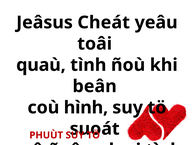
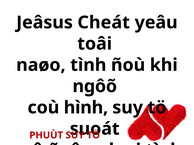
quaù: quaù -> naøo (41, 65)
beân: beân -> ngôõ (95, 87)
